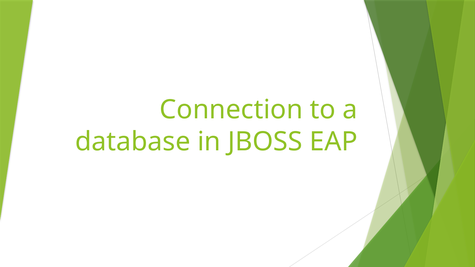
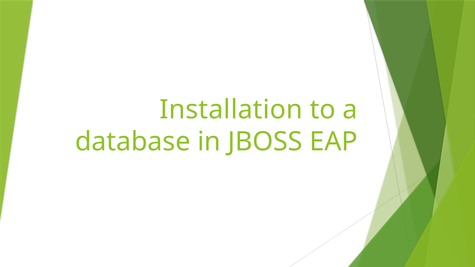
Connection: Connection -> Installation (231, 110)
